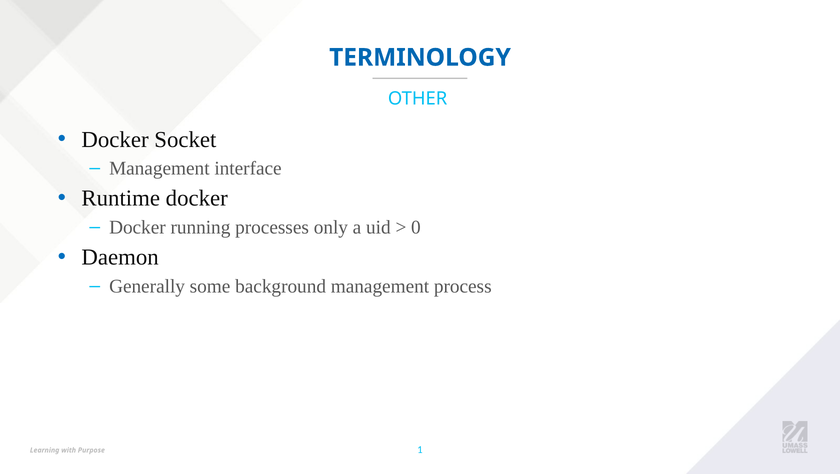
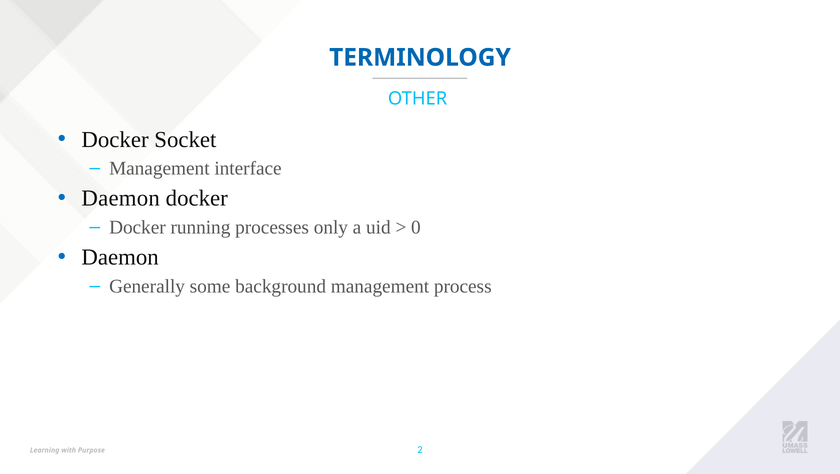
Runtime: Runtime -> Daemon (121, 198)
1: 1 -> 2 (420, 449)
